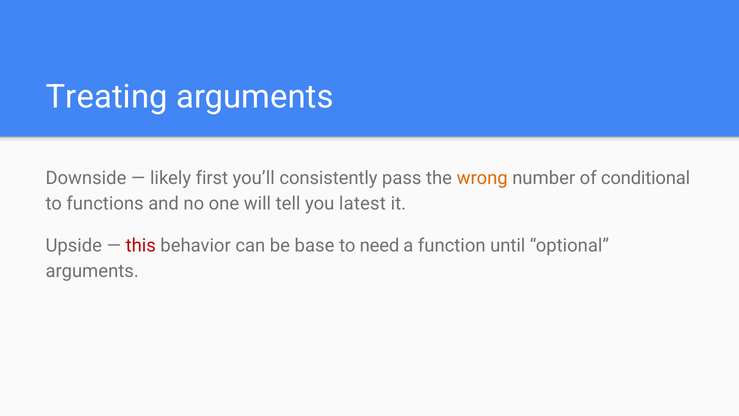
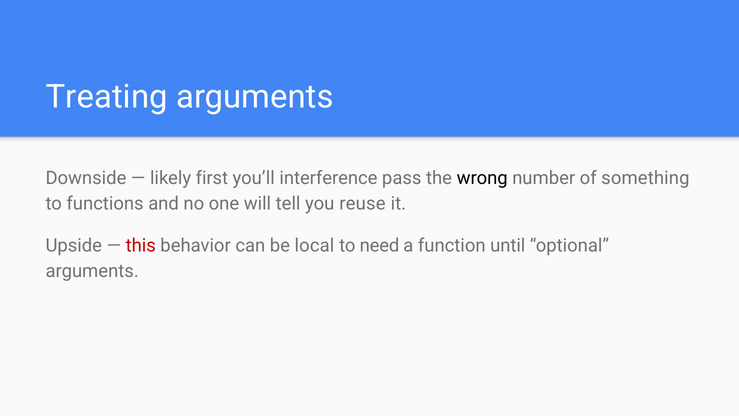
consistently: consistently -> interference (328, 178)
wrong colour: orange -> black (482, 178)
conditional: conditional -> something (645, 178)
latest: latest -> reuse (362, 204)
base: base -> local (314, 246)
